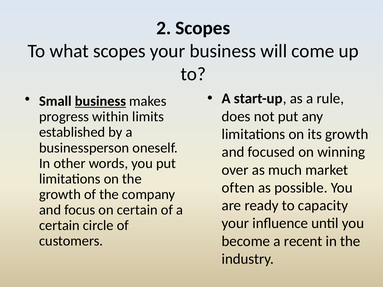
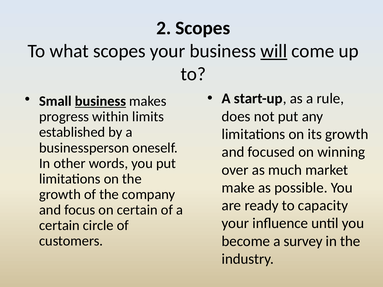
will underline: none -> present (274, 51)
often: often -> make (238, 188)
recent: recent -> survey (303, 241)
